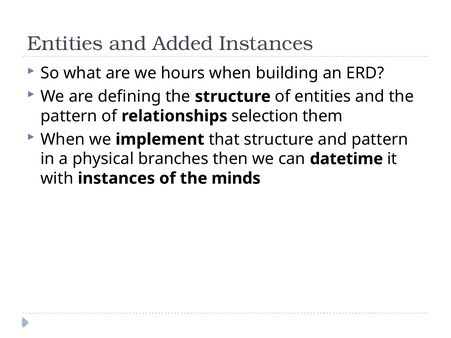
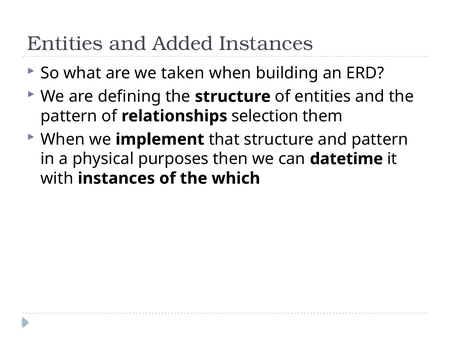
hours: hours -> taken (183, 73)
branches: branches -> purposes (173, 159)
minds: minds -> which (236, 178)
